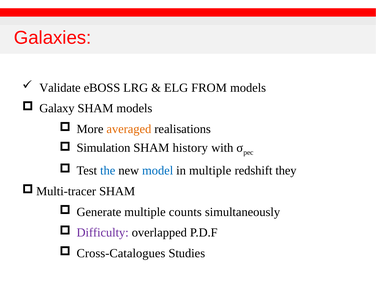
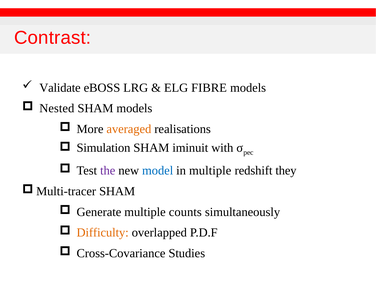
Galaxies: Galaxies -> Contrast (53, 38)
FROM: FROM -> FIBRE (209, 88)
Galaxy: Galaxy -> Nested (57, 108)
history: history -> iminuit (190, 148)
the colour: blue -> purple (108, 171)
Difficulty colour: purple -> orange (103, 233)
Cross-Catalogues: Cross-Catalogues -> Cross-Covariance (121, 254)
